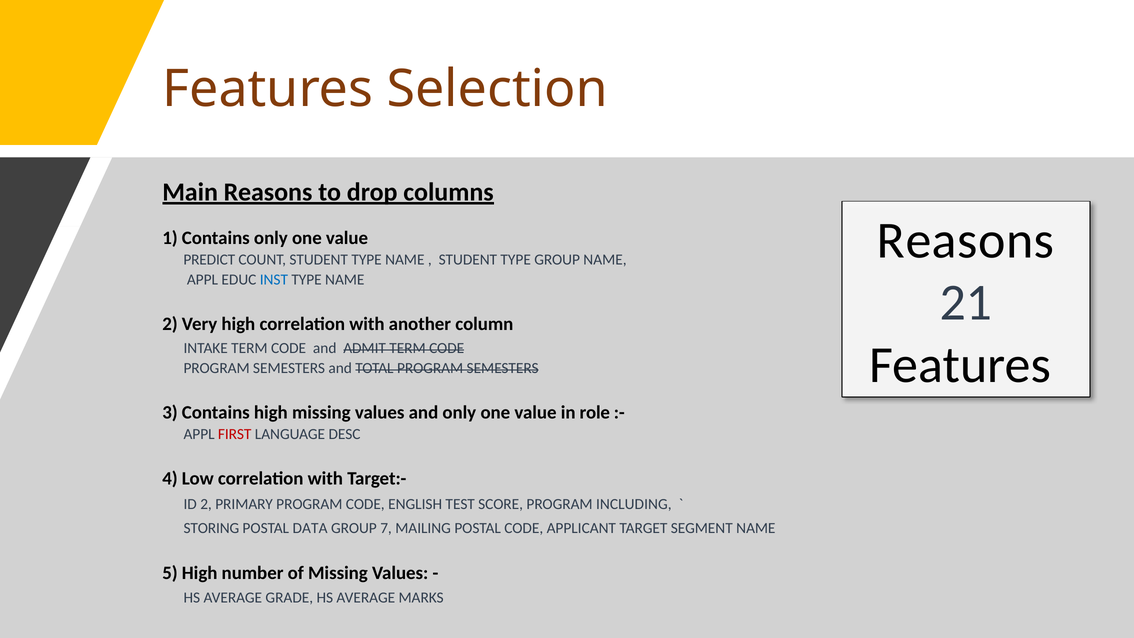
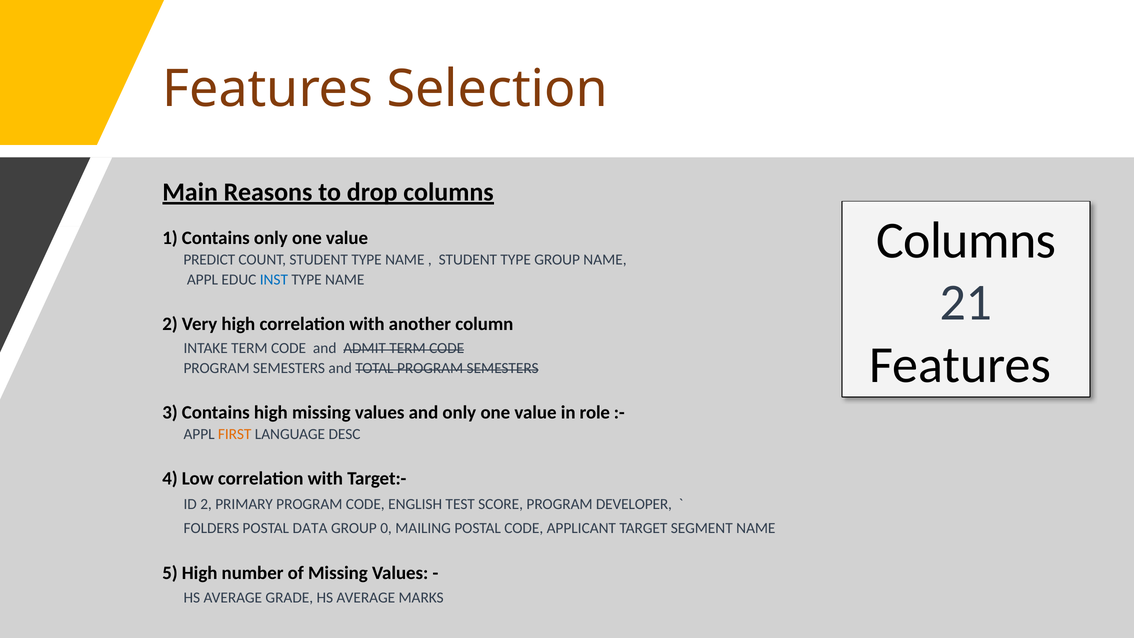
Reasons: Reasons -> Columns (966, 240)
FIRST colour: red -> orange (235, 434)
INCLUDING: INCLUDING -> DEVELOPER (634, 504)
STORING: STORING -> FOLDERS (211, 528)
7: 7 -> 0 (386, 528)
